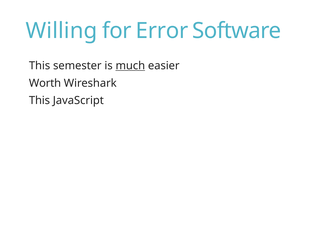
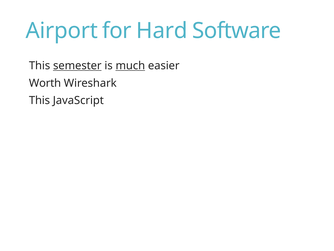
Willing: Willing -> Airport (62, 31)
Error: Error -> Hard (162, 31)
semester underline: none -> present (77, 66)
